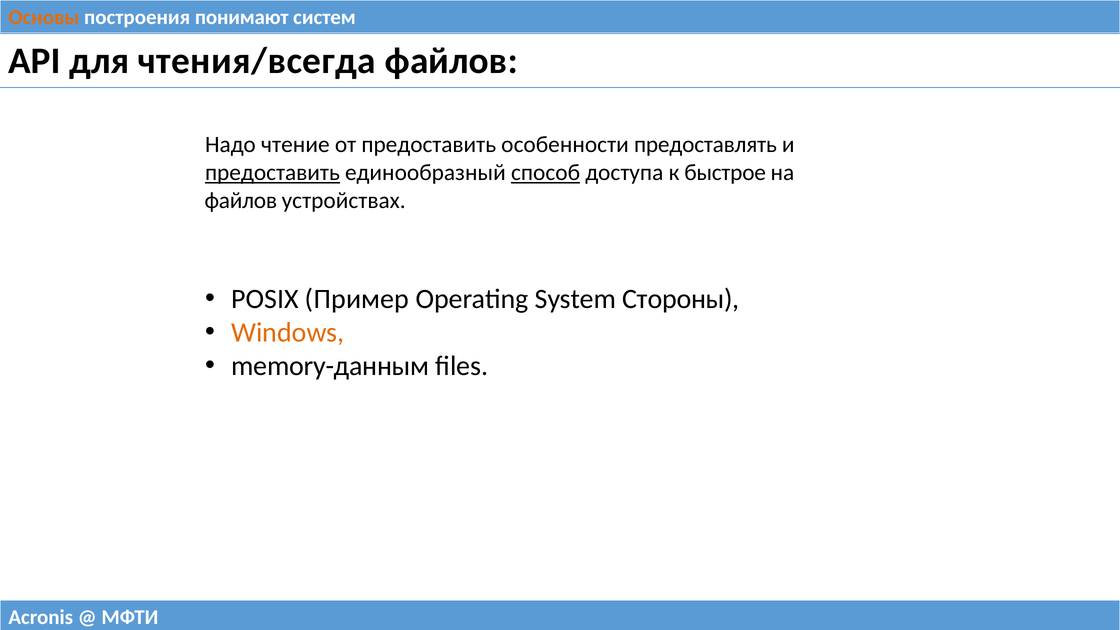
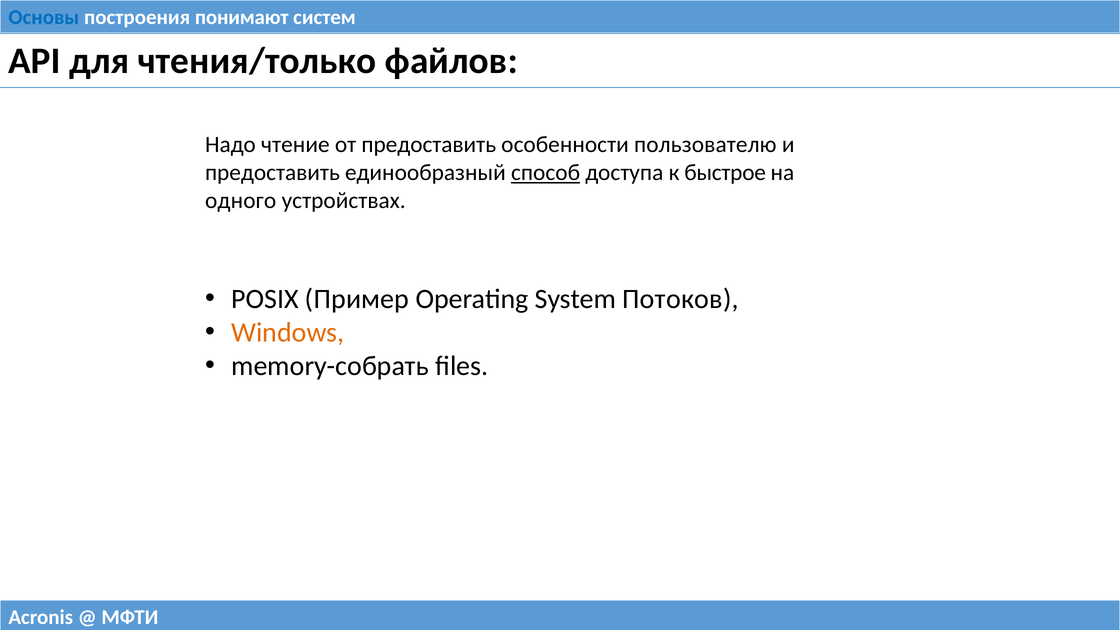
Основы colour: orange -> blue (44, 17)
чтения/всегда: чтения/всегда -> чтения/только (257, 61)
предоставлять: предоставлять -> пользователю (705, 145)
предоставить underline: present -> none (272, 173)
файлов: файлов -> одного (241, 201)
Стороны: Стороны -> Потоков (681, 299)
memory-данным: memory-данным -> memory-собрать (330, 366)
